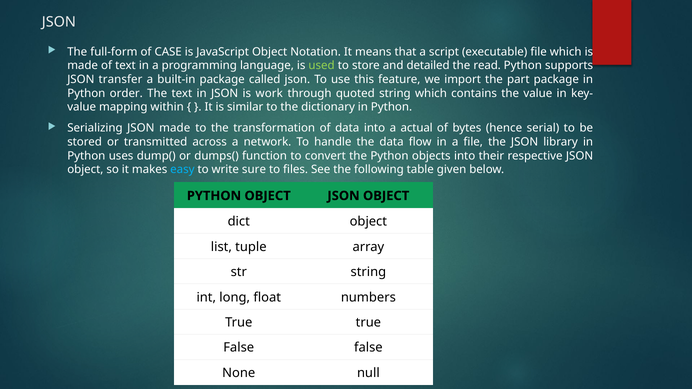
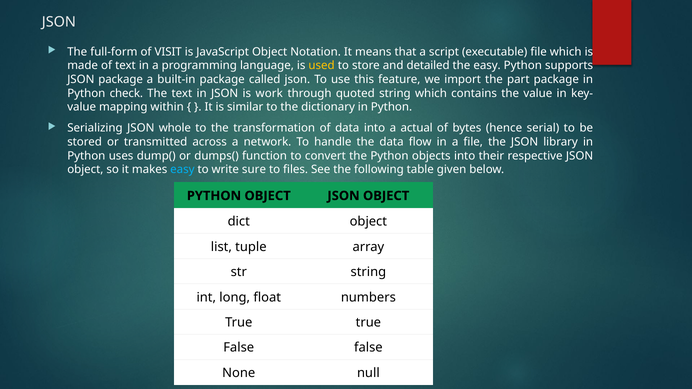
CASE: CASE -> VISIT (168, 52)
used colour: light green -> yellow (322, 66)
the read: read -> easy (487, 66)
JSON transfer: transfer -> package (121, 80)
order: order -> check (126, 93)
JSON made: made -> whole (175, 128)
